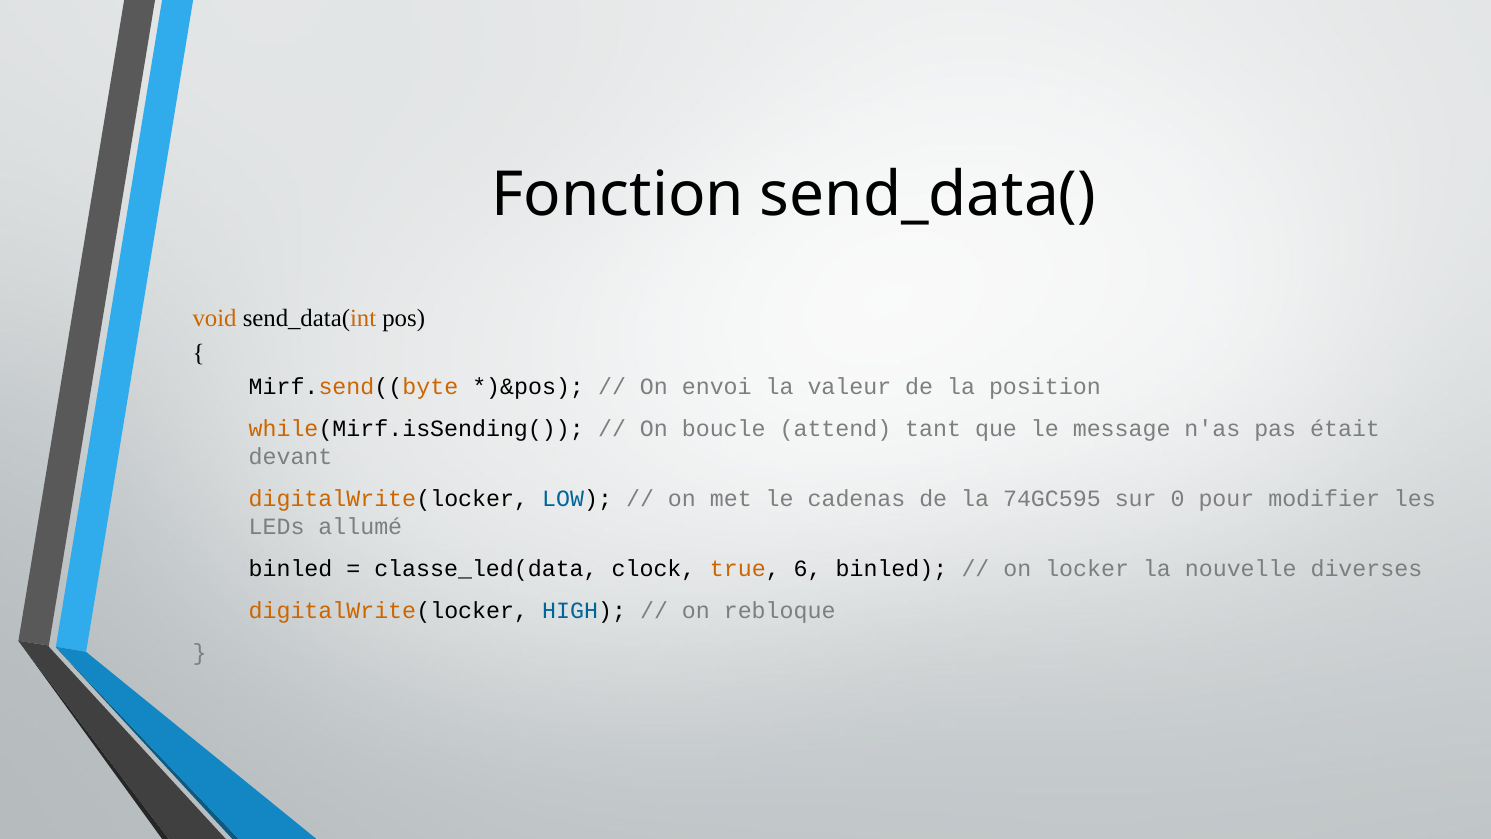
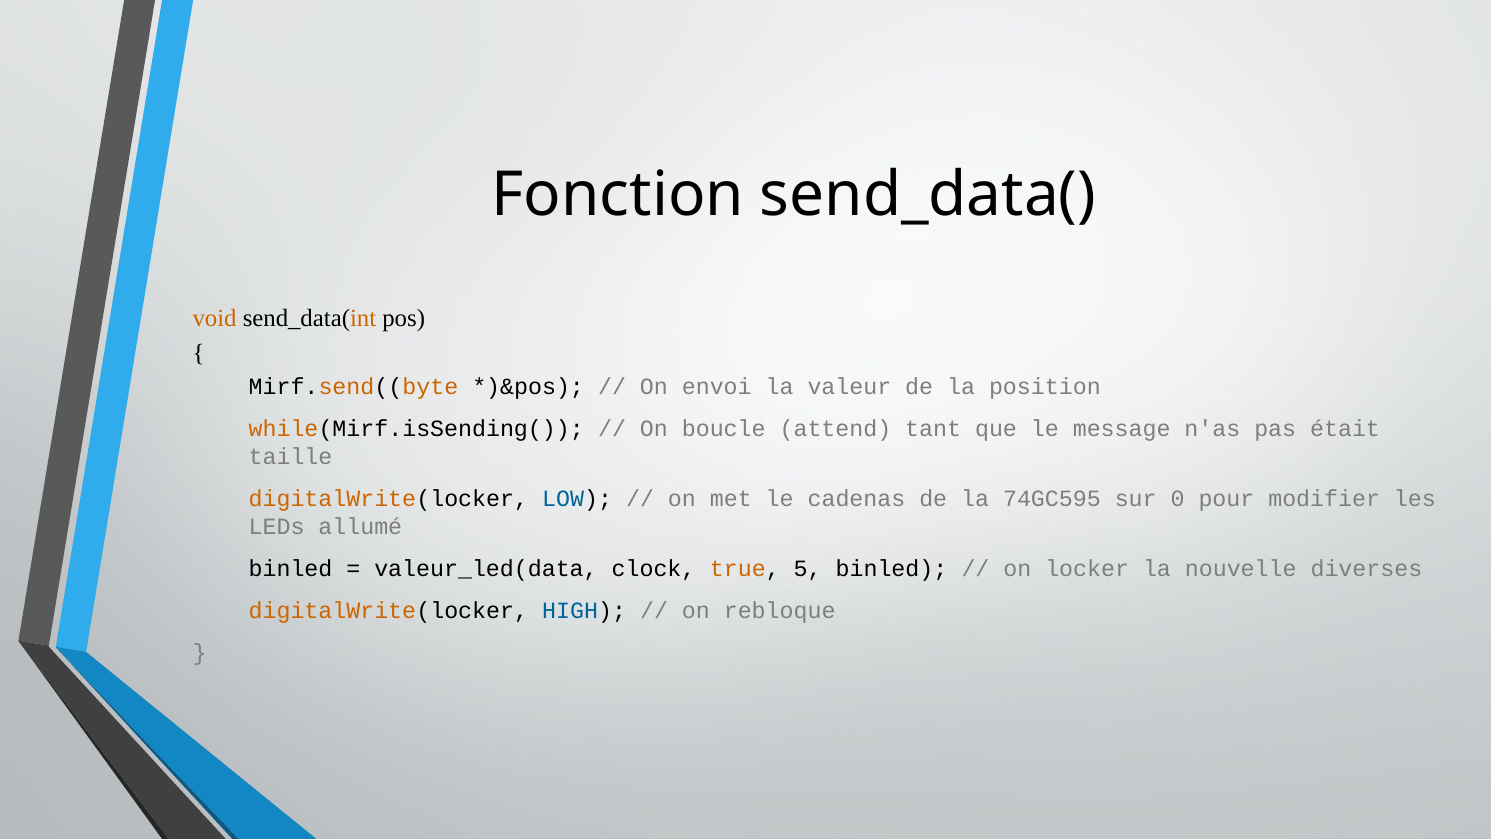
devant: devant -> taille (291, 456)
classe_led(data: classe_led(data -> valeur_led(data (486, 568)
6: 6 -> 5 (808, 568)
